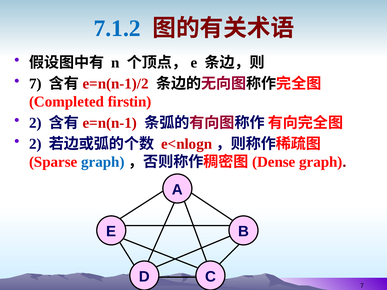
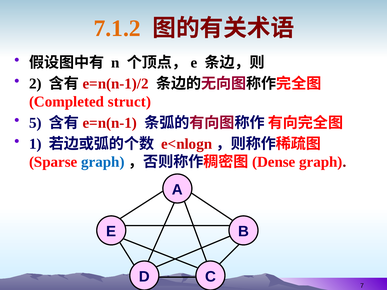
7.1.2 colour: blue -> orange (117, 28)
7: 7 -> 2 (35, 84)
firstin: firstin -> struct (129, 102)
2: 2 -> 5 (35, 123)
2: 2 -> 1 (35, 144)
